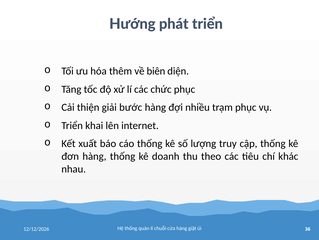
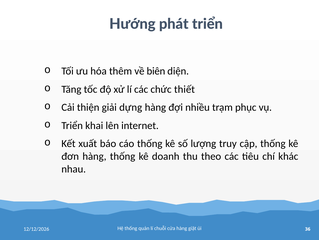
chức phục: phục -> thiết (184, 89)
bước: bước -> dựng (131, 107)
